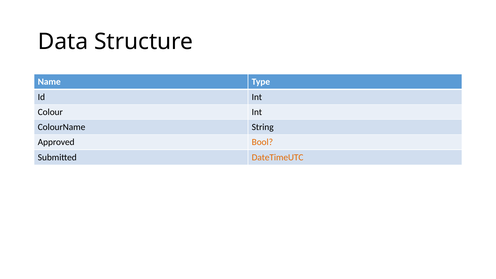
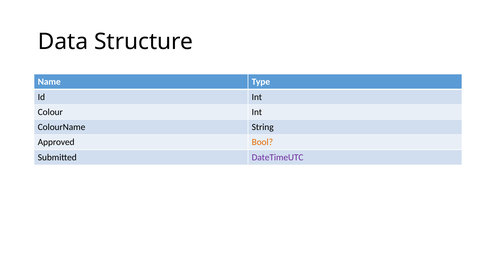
DateTimeUTC colour: orange -> purple (278, 157)
